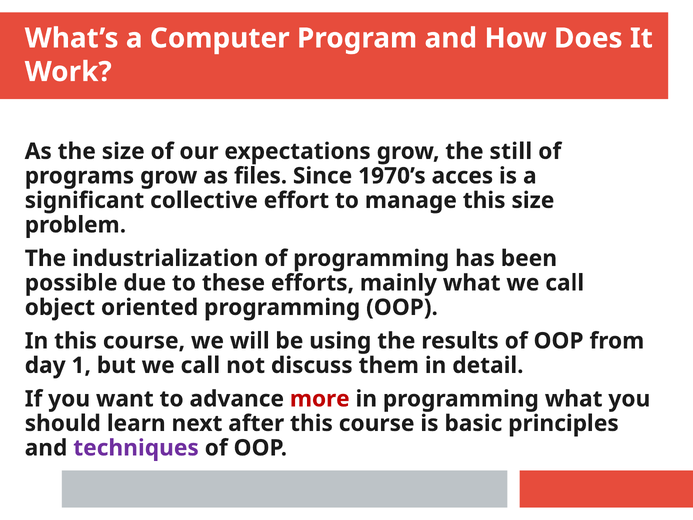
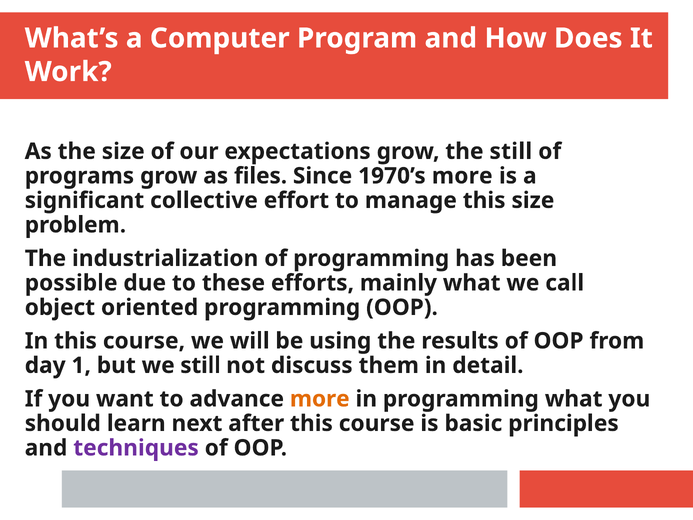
1970’s acces: acces -> more (462, 176)
but we call: call -> still (201, 365)
more colour: red -> orange (320, 399)
